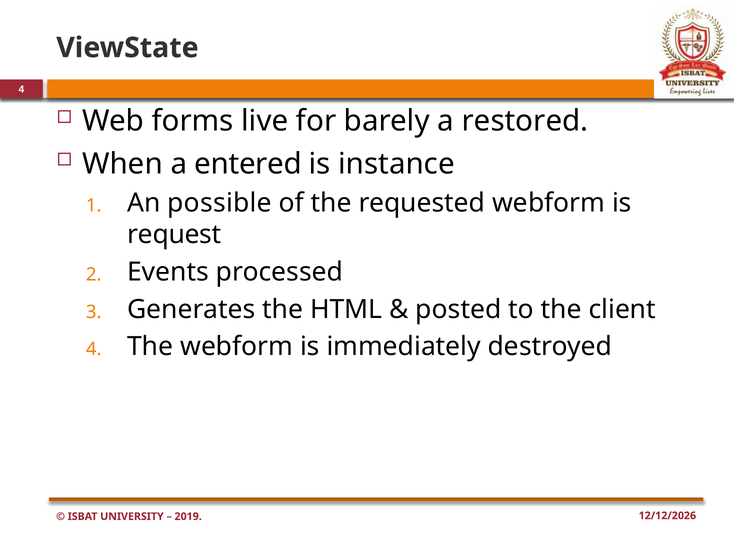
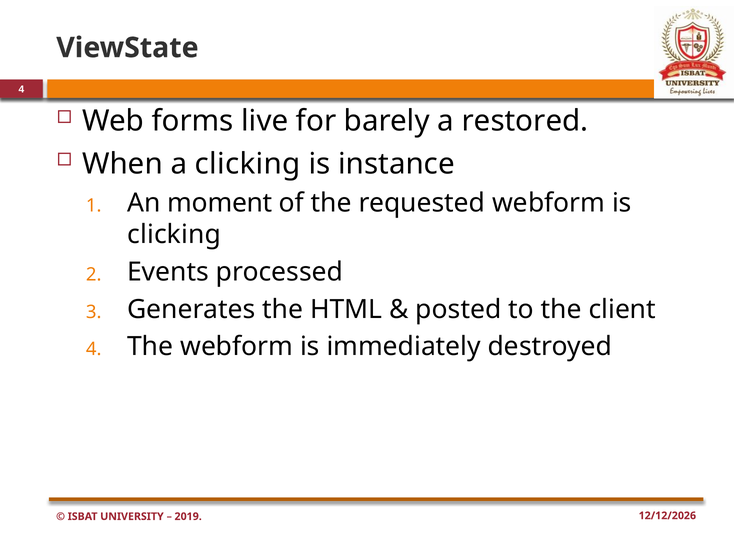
a entered: entered -> clicking (248, 164)
possible: possible -> moment (220, 203)
request: request -> clicking (174, 235)
